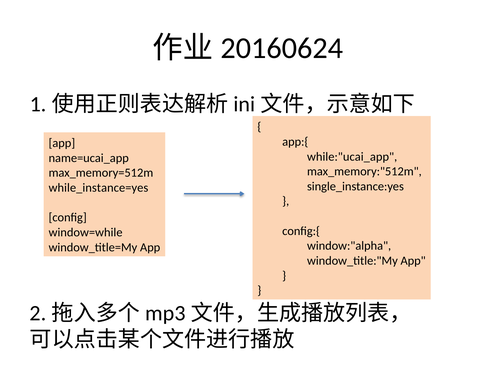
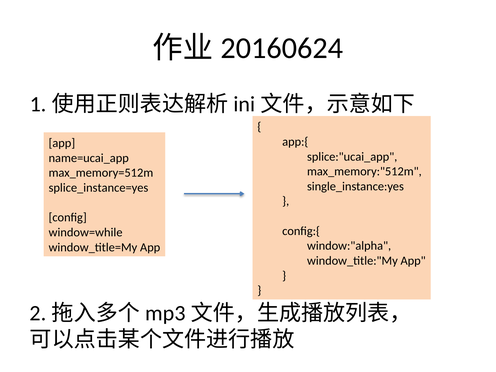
while:"ucai_app: while:"ucai_app -> splice:"ucai_app (352, 157)
while_instance=yes: while_instance=yes -> splice_instance=yes (98, 188)
